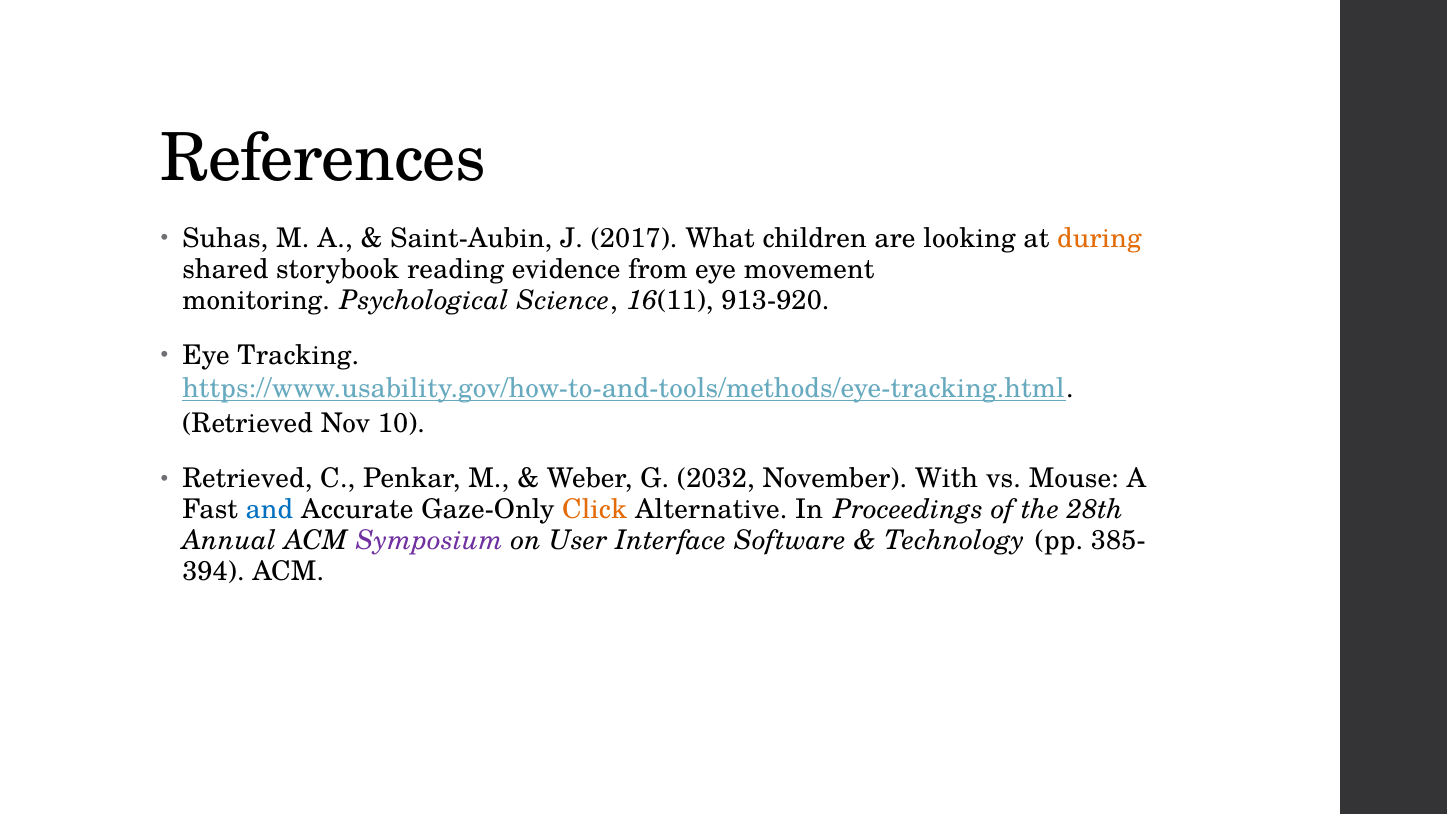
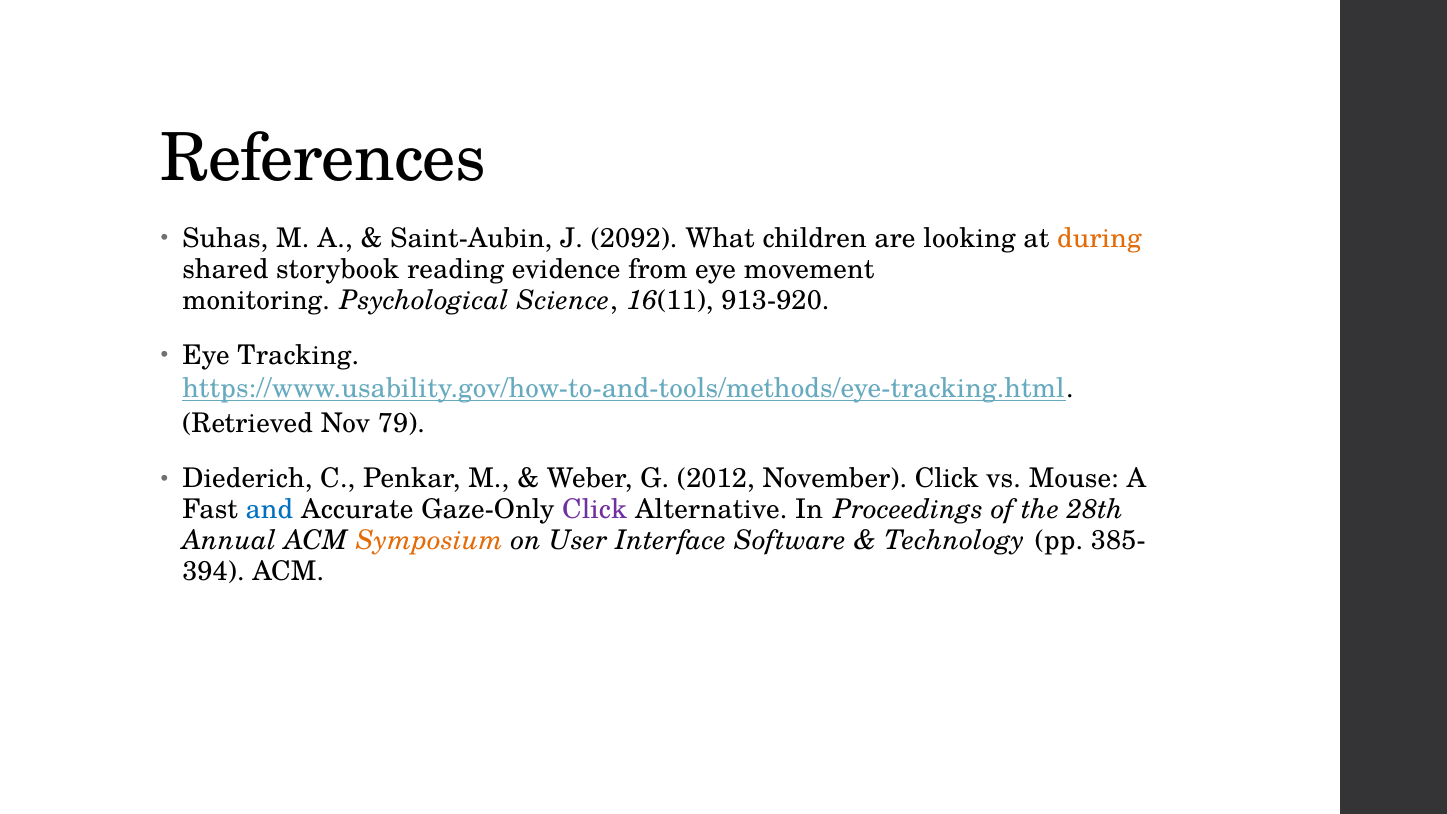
2017: 2017 -> 2092 (634, 238)
10: 10 -> 79 (401, 424)
Retrieved: Retrieved -> Diederich (247, 479)
2032: 2032 -> 2012 (716, 479)
November With: With -> Click (947, 479)
Click colour: orange -> purple (595, 510)
Symposium colour: purple -> orange (429, 541)
